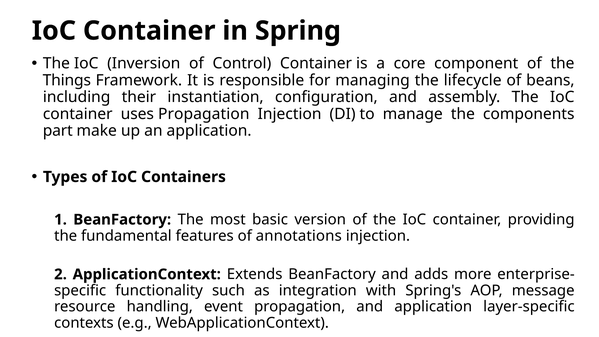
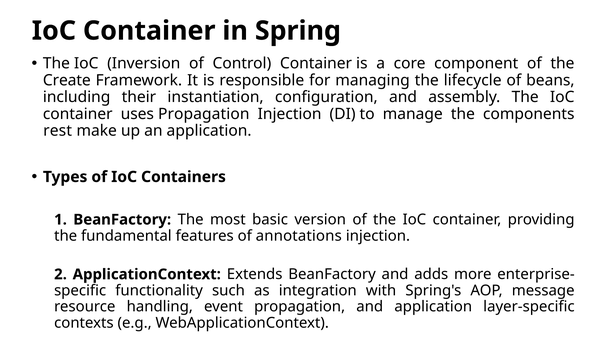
Things: Things -> Create (67, 80)
part: part -> rest (58, 131)
